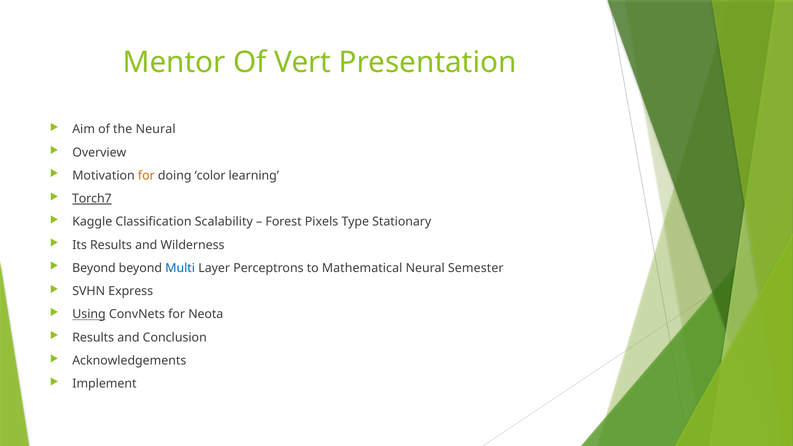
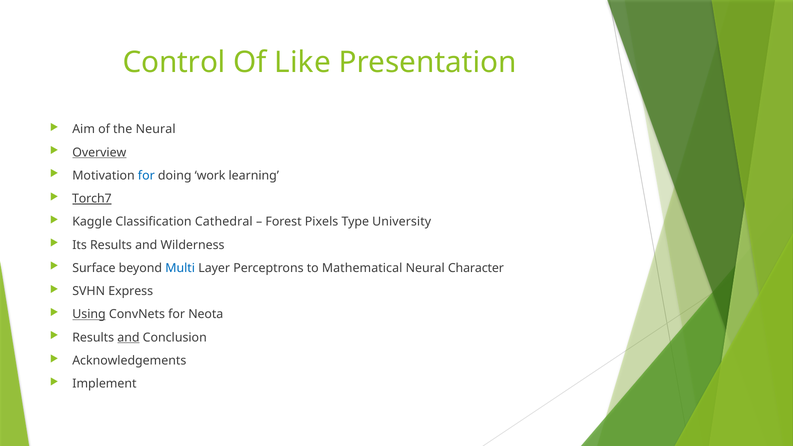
Mentor: Mentor -> Control (174, 63)
Vert: Vert -> Like (303, 63)
Overview underline: none -> present (99, 152)
for colour: orange -> blue (146, 176)
color: color -> work (210, 176)
Scalability: Scalability -> Cathedral (224, 222)
Stationary: Stationary -> University (402, 222)
Beyond: Beyond -> Surface (94, 268)
Semester: Semester -> Character (476, 268)
and underline: none -> present (128, 338)
